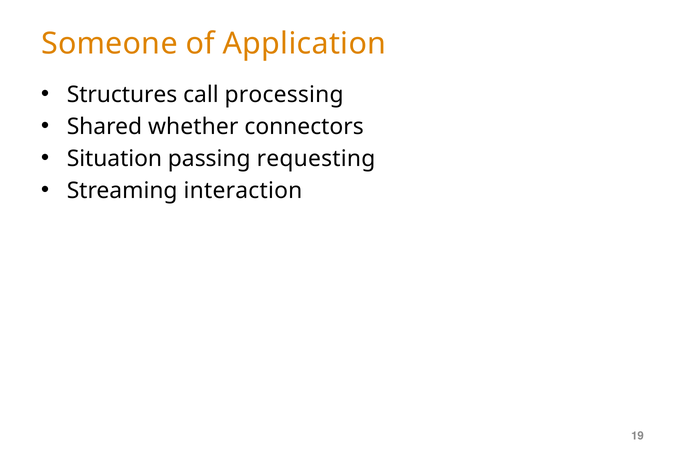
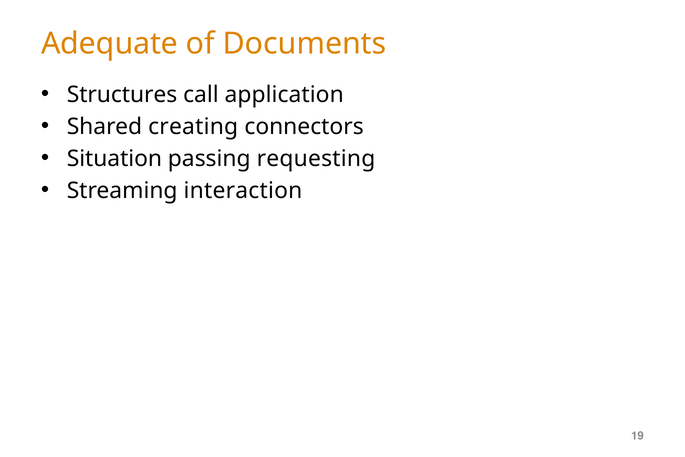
Someone: Someone -> Adequate (110, 44)
Application: Application -> Documents (305, 44)
processing: processing -> application (284, 95)
whether: whether -> creating (193, 126)
